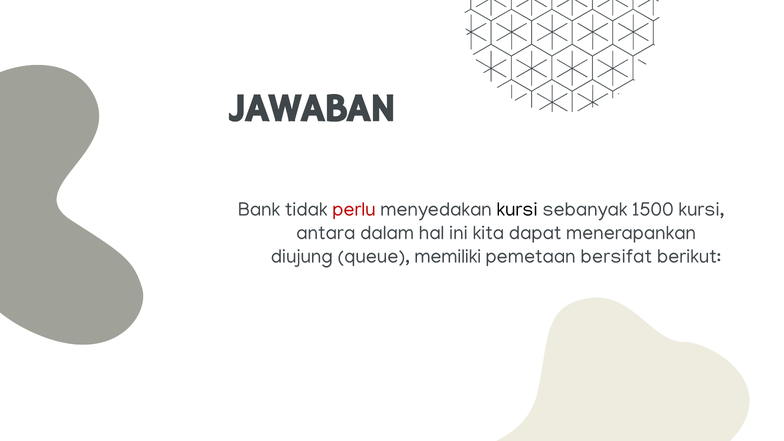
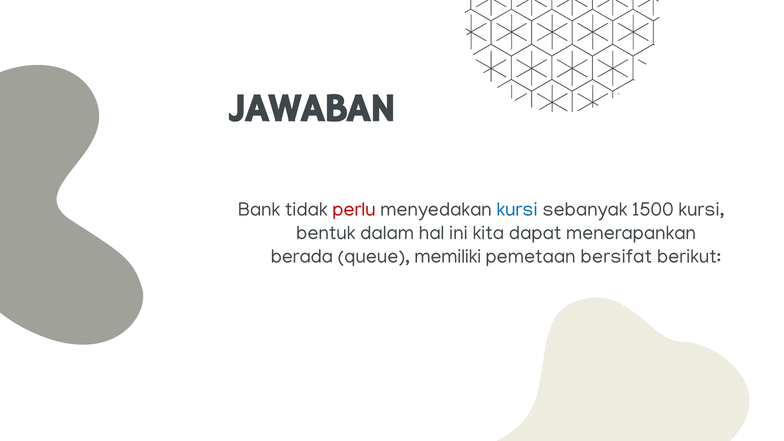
kursi colour: black -> blue (517, 209)
antara: antara -> bentuk (326, 233)
diujung: diujung -> berada (302, 256)
